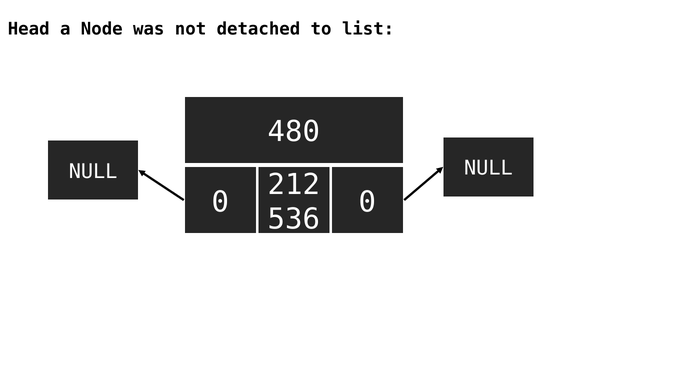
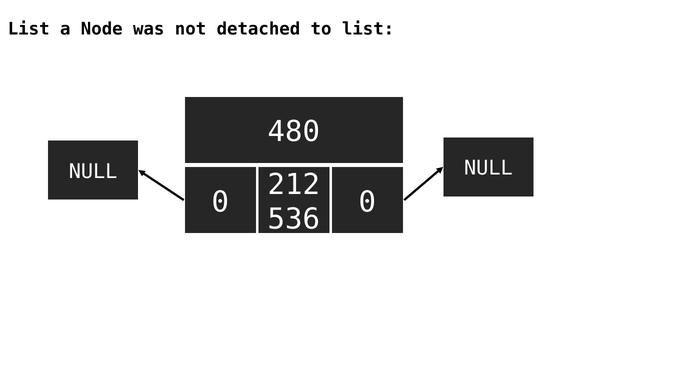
Head: Head -> List (29, 29)
